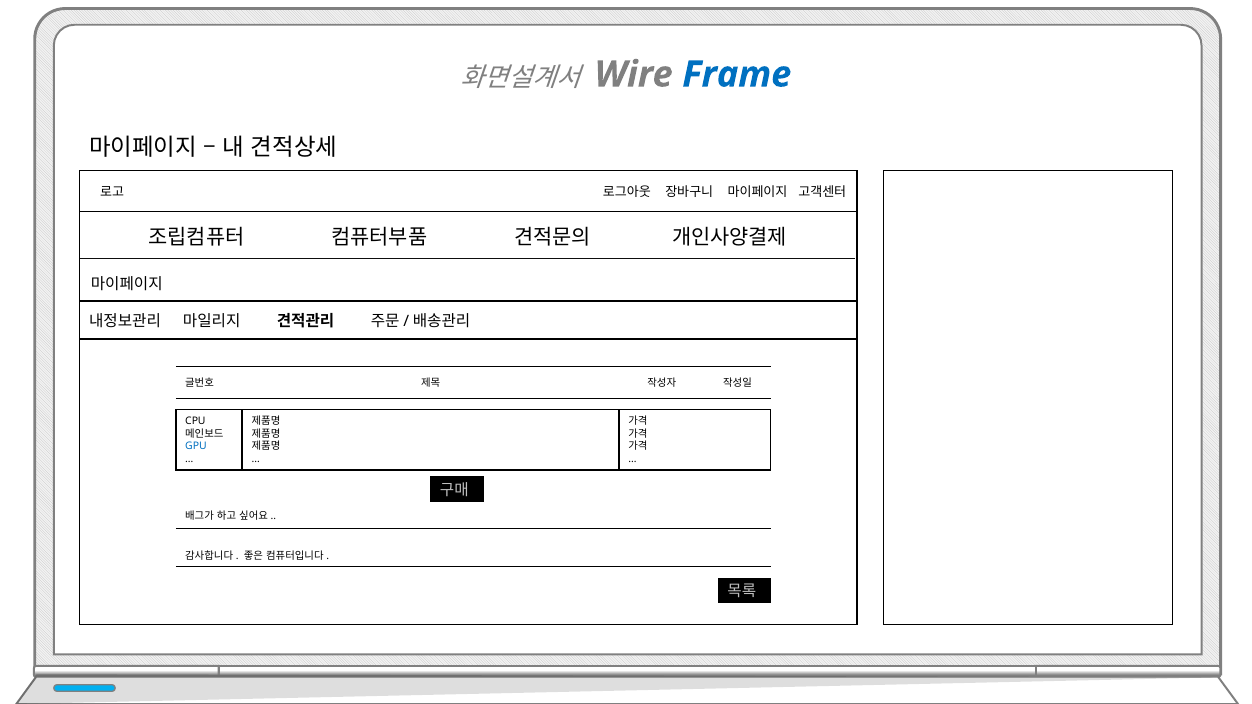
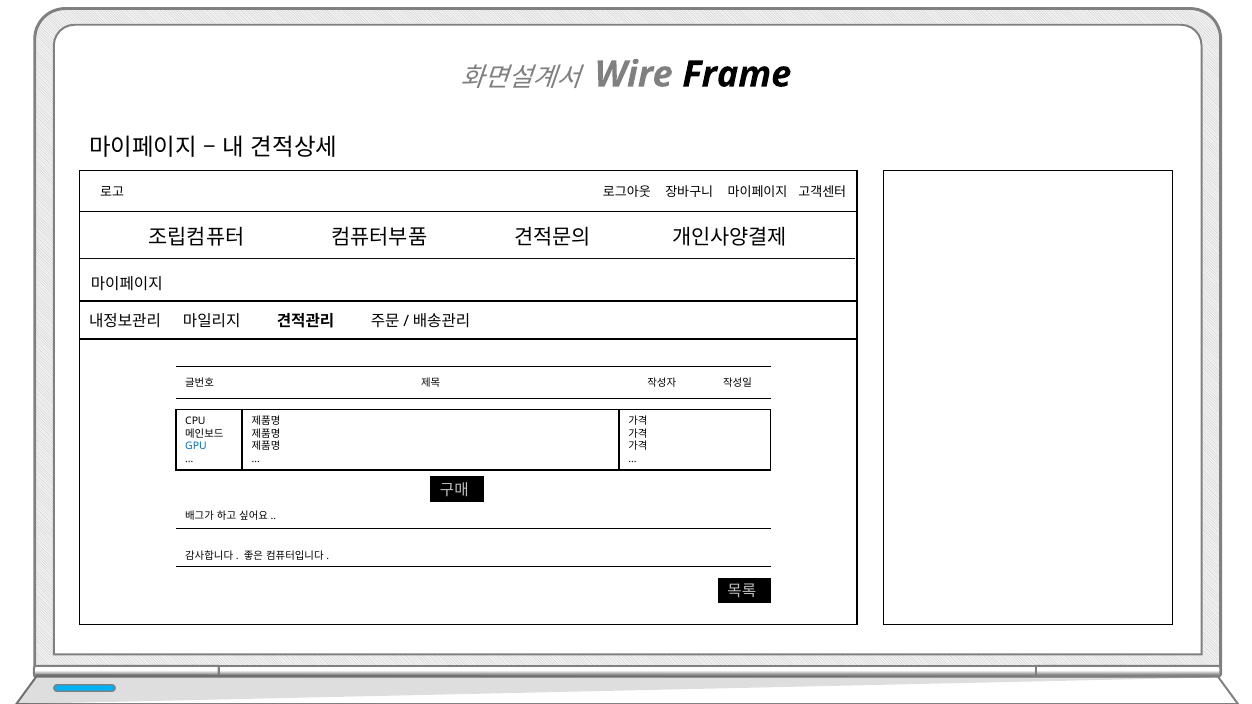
Frame colour: blue -> black (737, 74)
